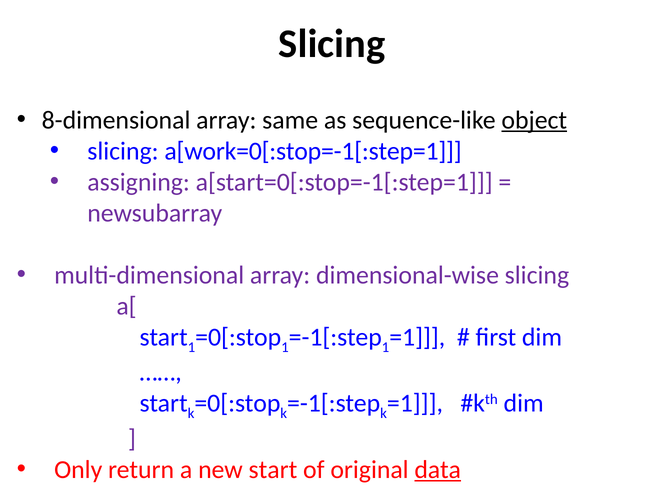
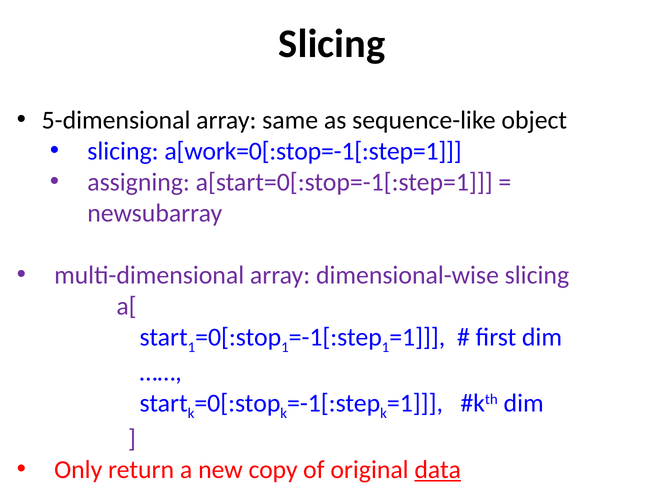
8-dimensional: 8-dimensional -> 5-dimensional (116, 120)
object underline: present -> none (534, 120)
new start: start -> copy (273, 470)
